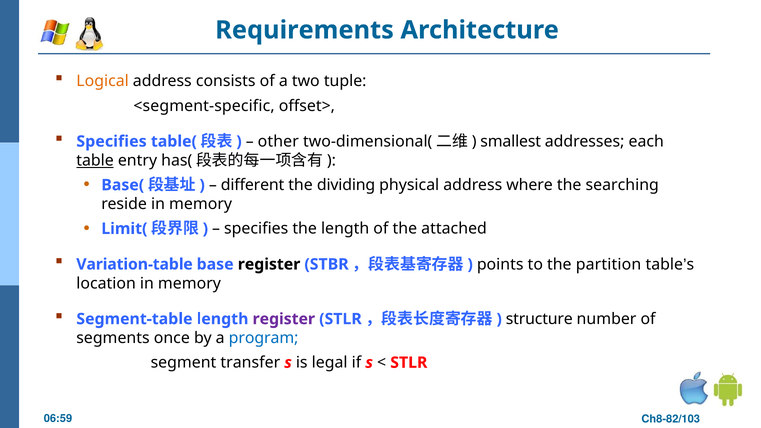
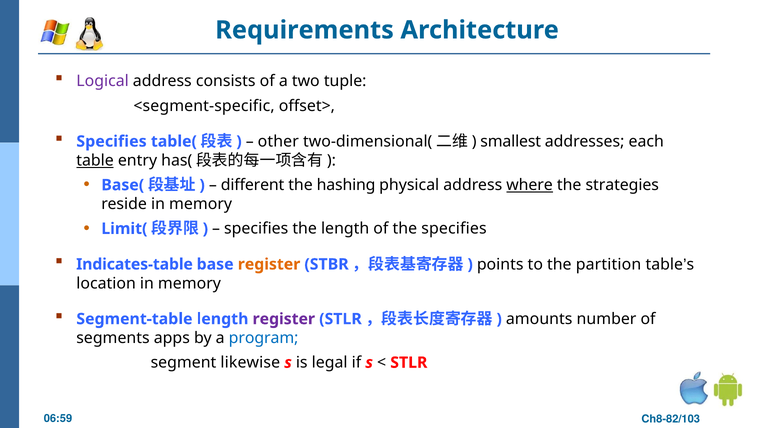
Logical colour: orange -> purple (103, 81)
dividing: dividing -> hashing (346, 185)
where underline: none -> present (530, 185)
searching: searching -> strategies (622, 185)
the attached: attached -> specifies (454, 229)
Variation-table: Variation-table -> Indicates-table (135, 264)
register colour: black -> orange (269, 264)
structure: structure -> amounts (539, 319)
once: once -> apps (172, 338)
transfer: transfer -> likewise (250, 363)
